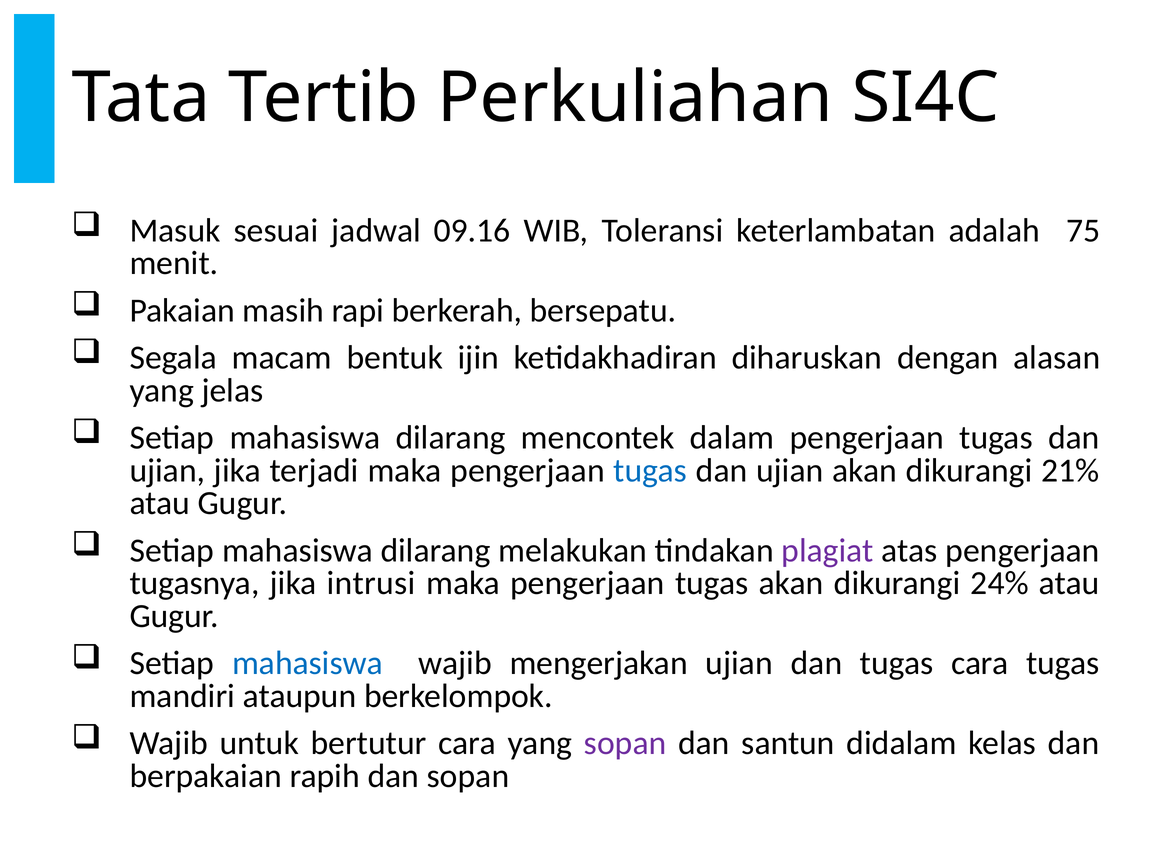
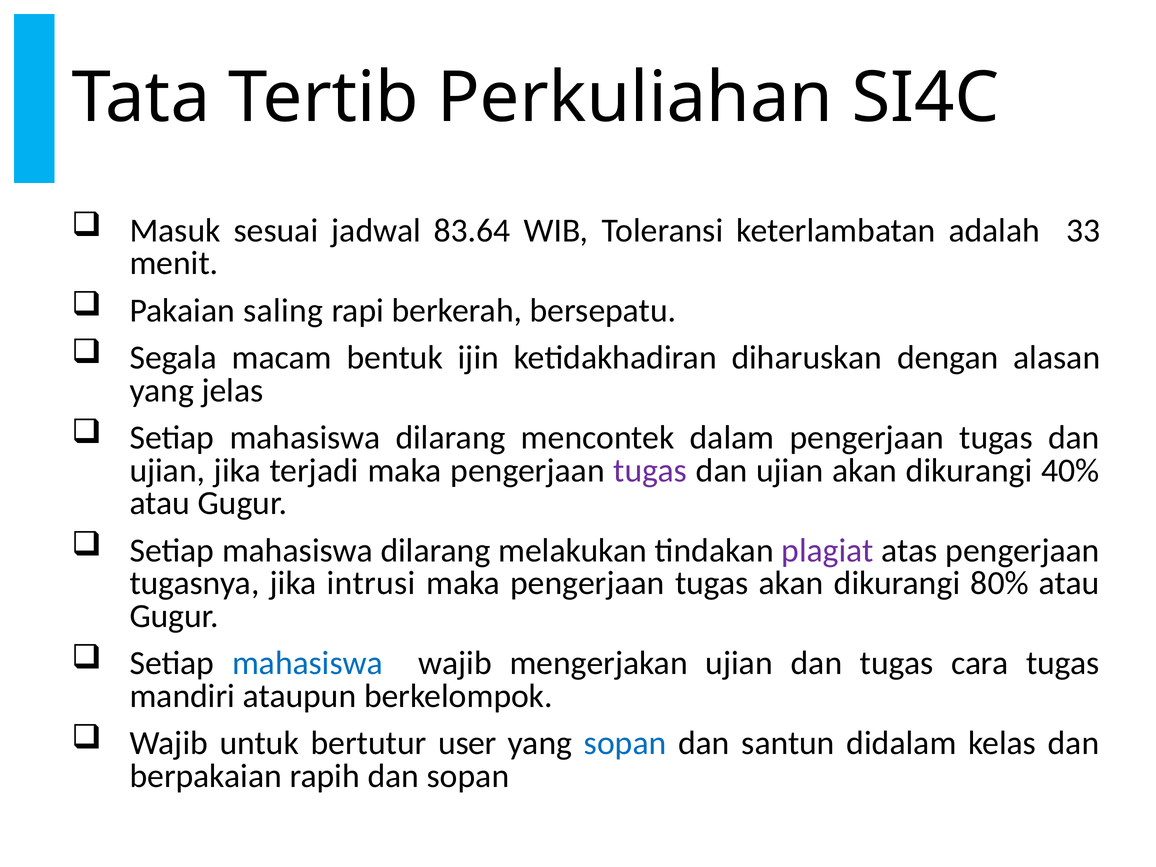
09.16: 09.16 -> 83.64 (472, 231)
75: 75 -> 33 (1083, 231)
masih: masih -> saling (283, 311)
tugas colour: blue -> purple (650, 470)
21%: 21% -> 40% (1070, 470)
24%: 24% -> 80% (1000, 583)
bertutur cara: cara -> user (467, 743)
sopan colour: purple -> blue (625, 743)
